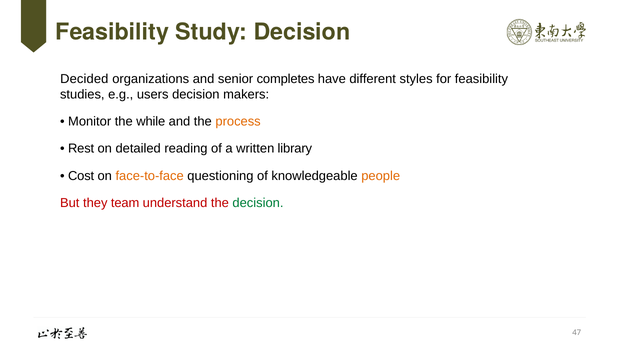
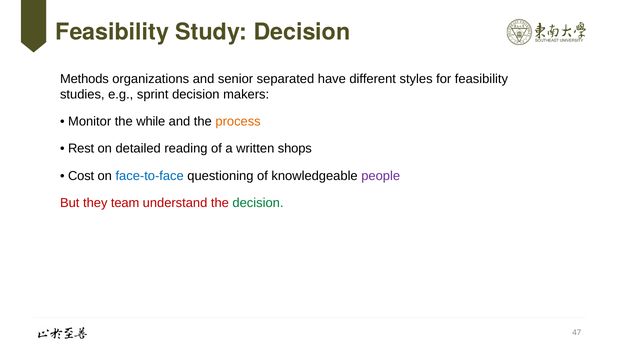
Decided: Decided -> Methods (84, 79)
completes: completes -> separated (285, 79)
users: users -> sprint (153, 94)
library: library -> shops (295, 149)
face-to-face colour: orange -> blue (150, 176)
people colour: orange -> purple (381, 176)
